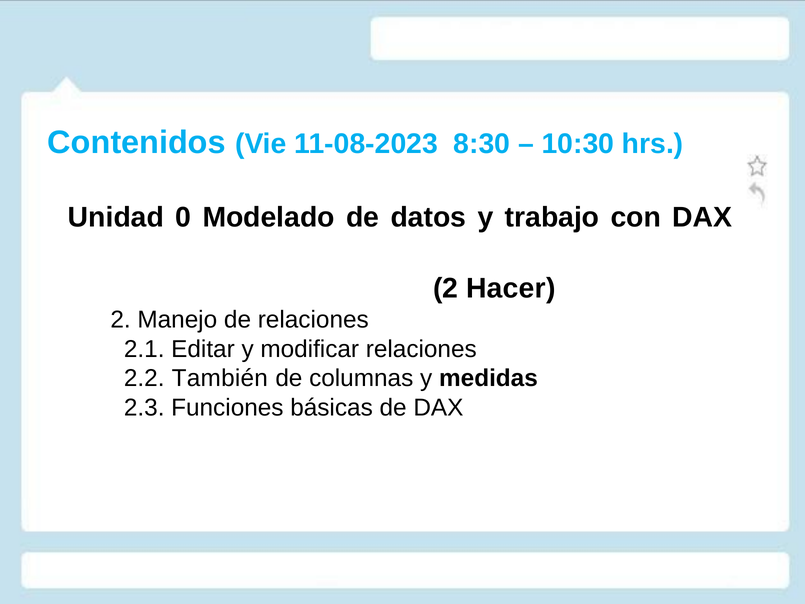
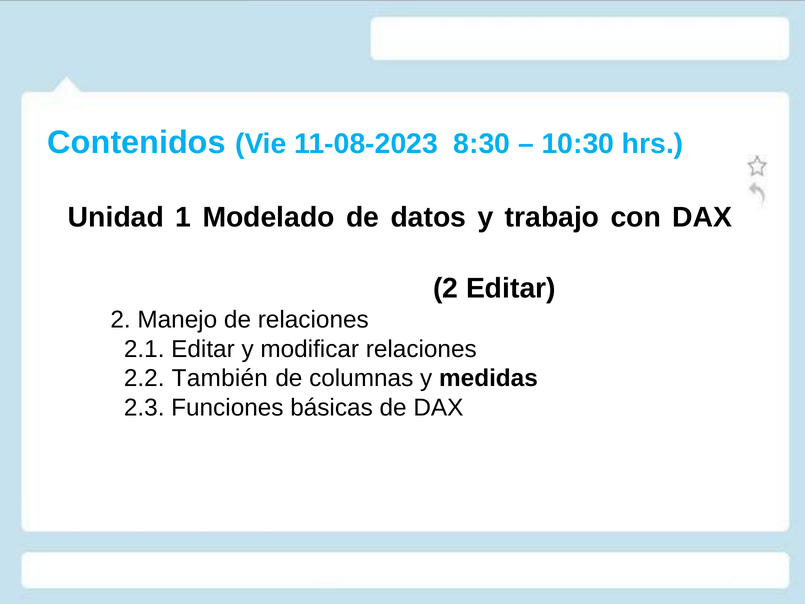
0: 0 -> 1 (183, 217)
2 Hacer: Hacer -> Editar (511, 288)
